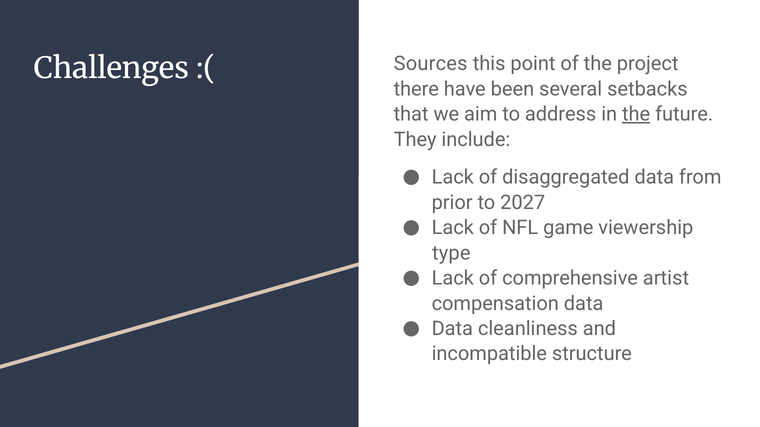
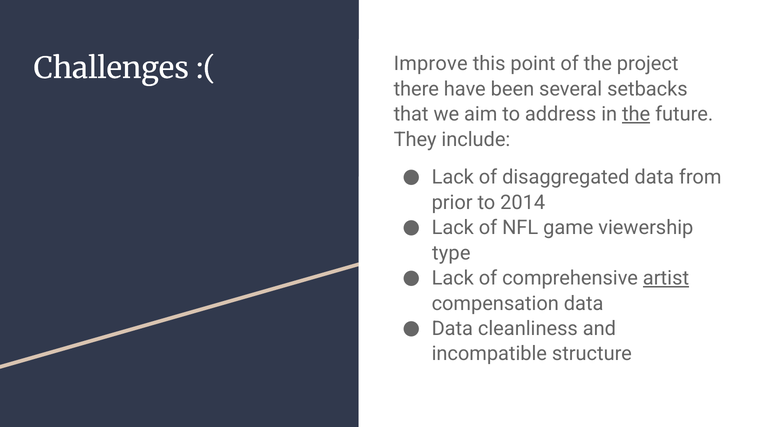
Sources: Sources -> Improve (431, 64)
2027: 2027 -> 2014 (523, 203)
artist underline: none -> present (666, 279)
